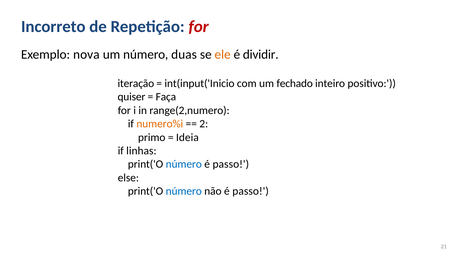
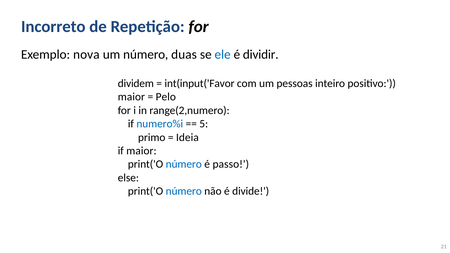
for colour: red -> black (199, 27)
ele colour: orange -> blue (223, 55)
iteração: iteração -> dividem (136, 83)
int(input('Inicio: int(input('Inicio -> int(input('Favor (200, 83)
fechado: fechado -> pessoas (295, 83)
quiser: quiser -> maior (131, 97)
Faça: Faça -> Pelo (166, 97)
numero%i colour: orange -> blue (160, 124)
2: 2 -> 5 (204, 124)
if linhas: linhas -> maior (141, 151)
não é passo: passo -> divide (251, 191)
